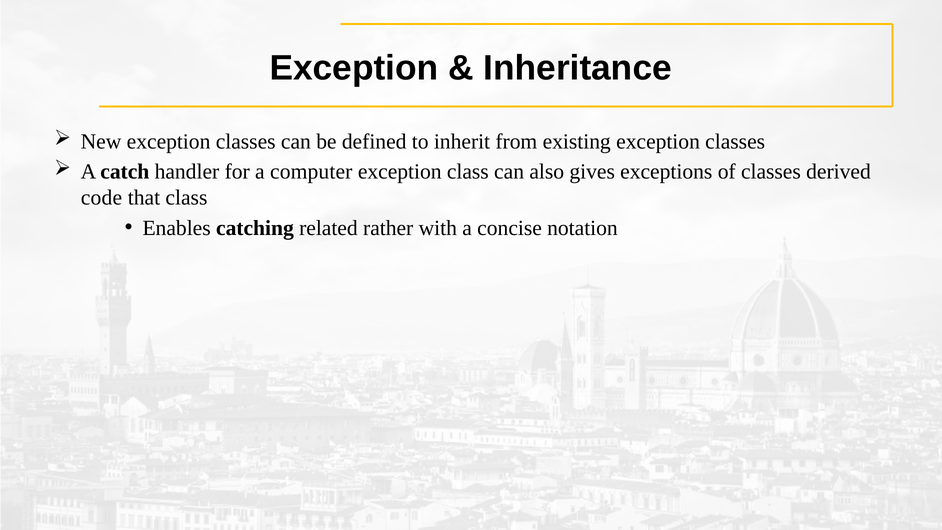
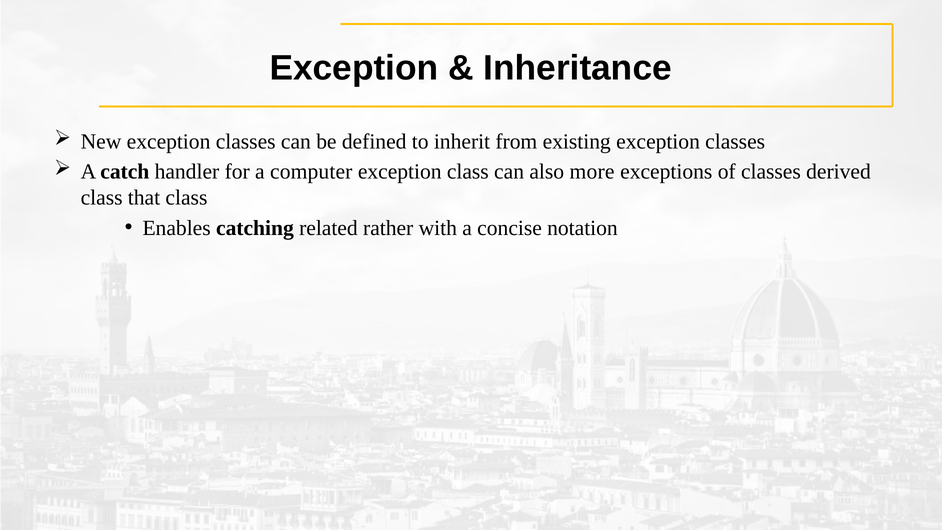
gives: gives -> more (592, 172)
code: code -> class (102, 198)
